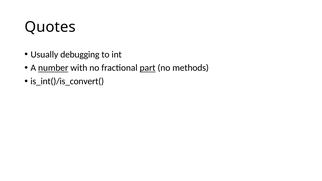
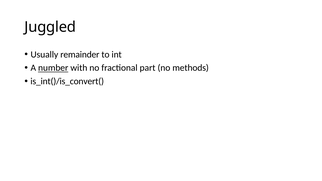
Quotes: Quotes -> Juggled (50, 27)
debugging: debugging -> remainder (80, 54)
part underline: present -> none (148, 68)
